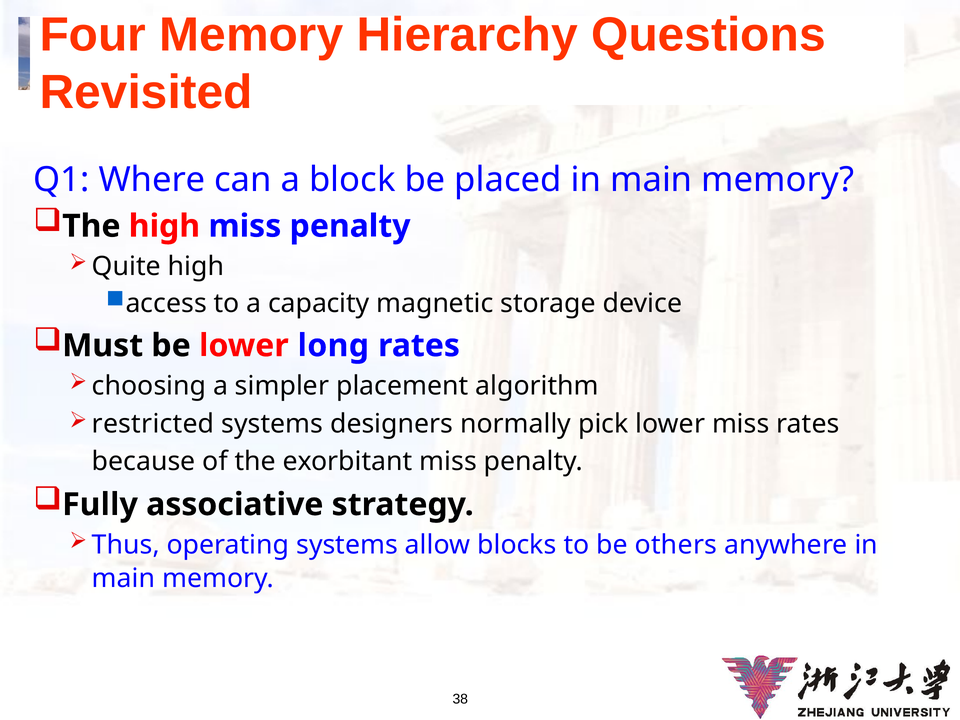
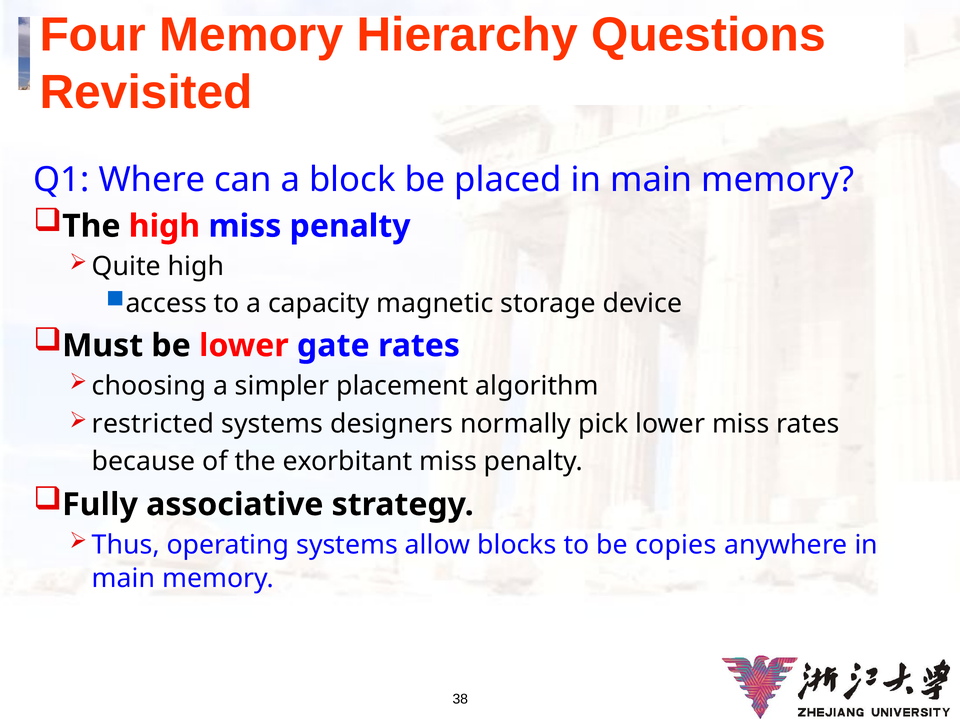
long: long -> gate (333, 346)
others: others -> copies (676, 545)
